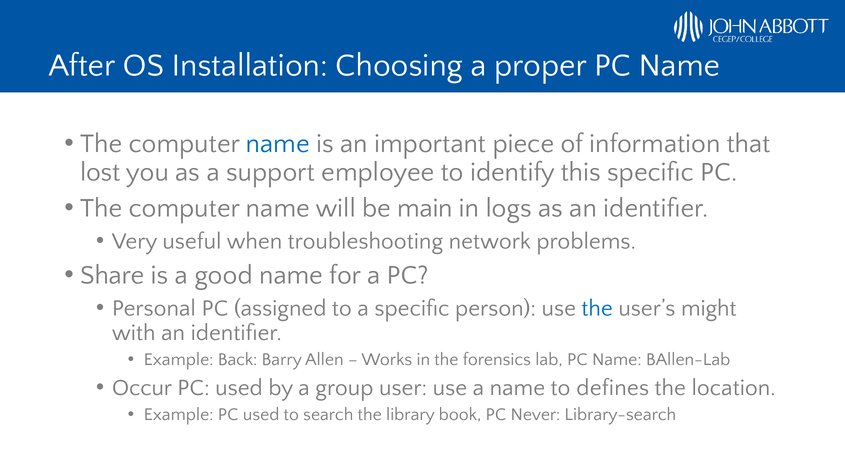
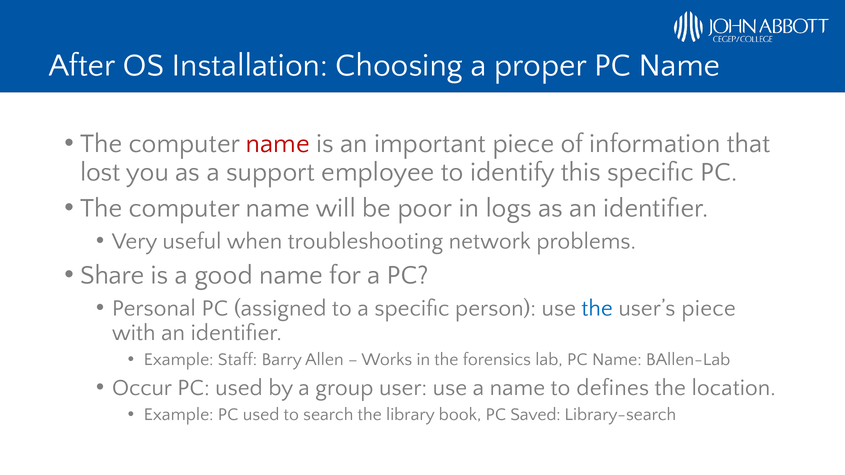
name colour: blue -> red (278, 144)
main: main -> poor (425, 208)
user’s might: might -> piece (709, 308)
Back: Back -> Staff (237, 360)
Never: Never -> Saved (535, 415)
